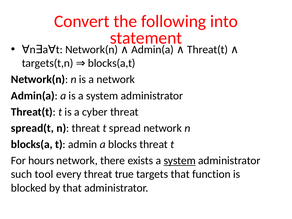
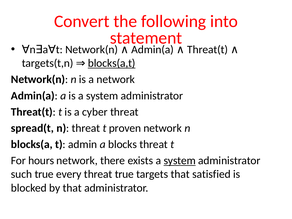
blocks(a,t underline: none -> present (112, 63)
spread: spread -> proven (125, 128)
such tool: tool -> true (44, 174)
function: function -> satisfied (211, 174)
